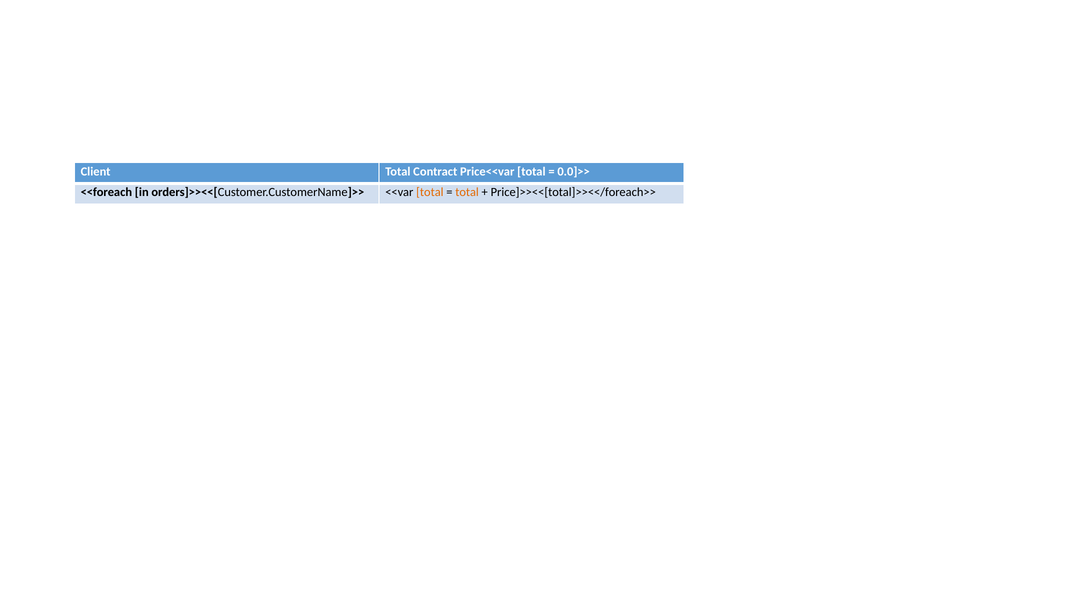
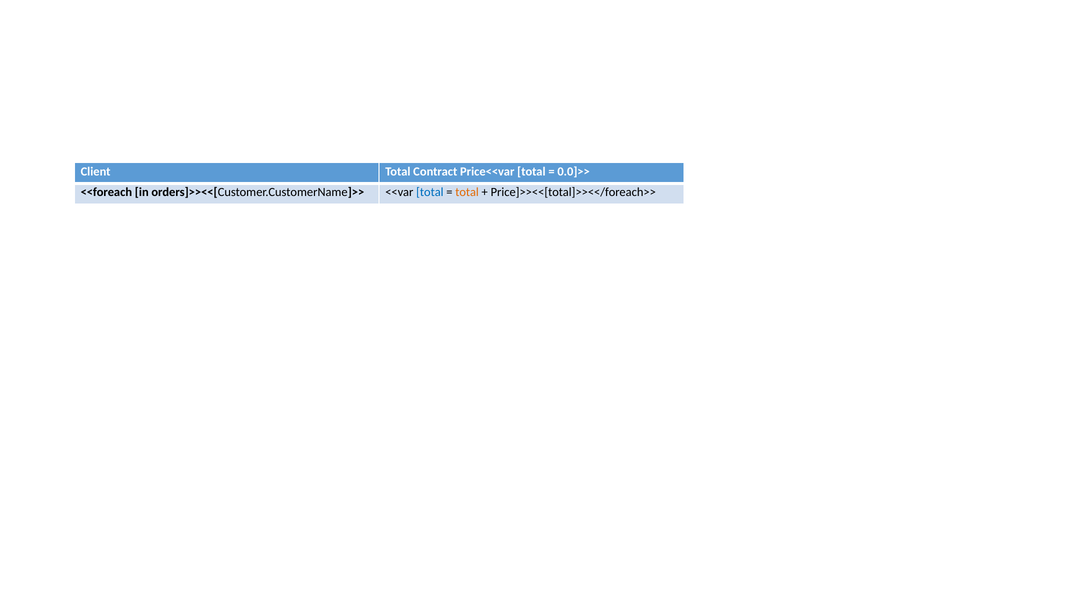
total colour: orange -> blue (430, 192)
